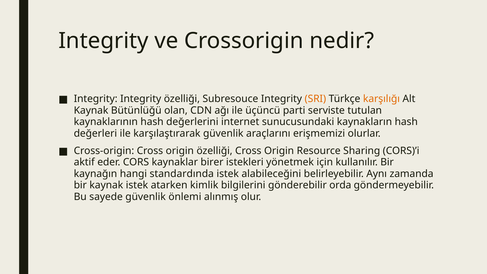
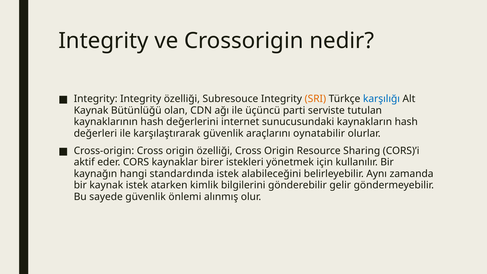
karşılığı colour: orange -> blue (381, 99)
erişmemizi: erişmemizi -> oynatabilir (319, 133)
orda: orda -> gelir (340, 185)
